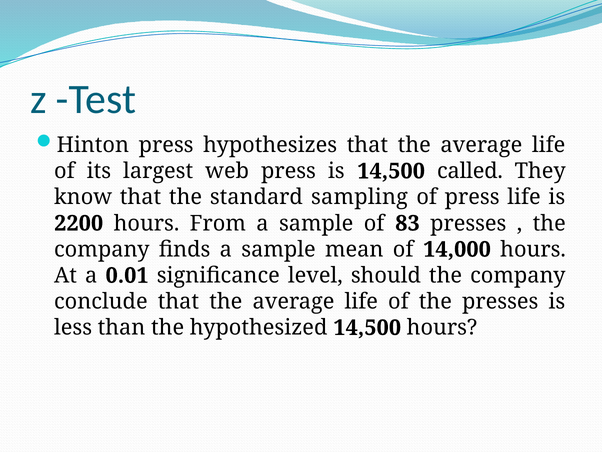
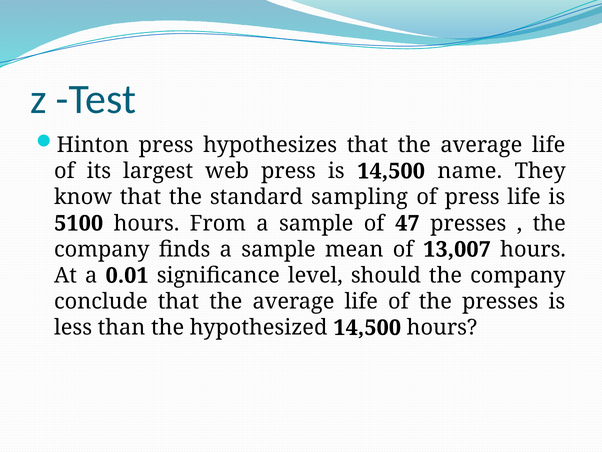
called: called -> name (470, 171)
2200: 2200 -> 5100 (79, 223)
83: 83 -> 47 (407, 223)
14,000: 14,000 -> 13,007 (457, 249)
